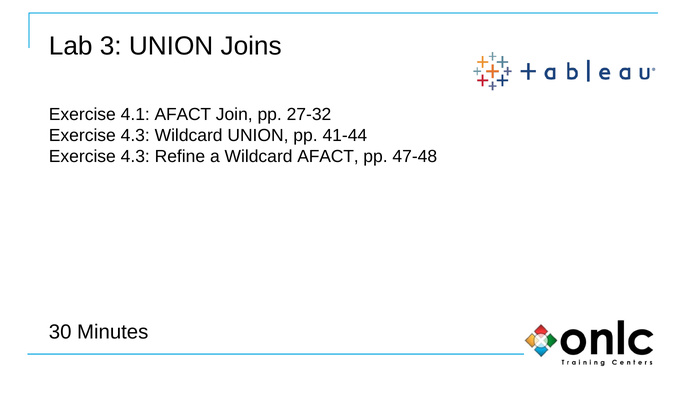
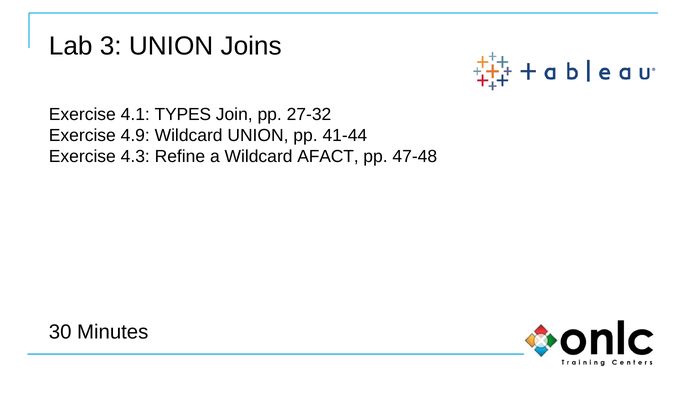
4.1 AFACT: AFACT -> TYPES (183, 115)
4.3: 4.3 -> 4.9 (135, 136)
